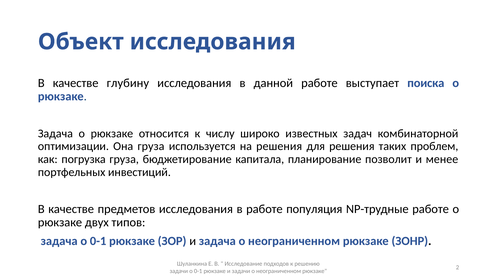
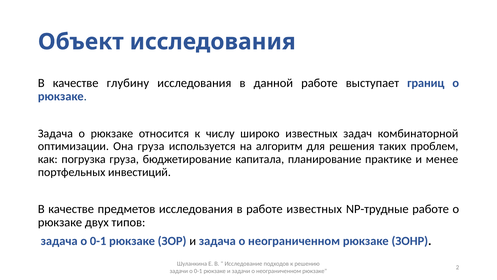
поиска: поиска -> границ (426, 83)
на решения: решения -> алгоритм (279, 146)
позволит: позволит -> практике (388, 159)
работе популяция: популяция -> известных (314, 209)
